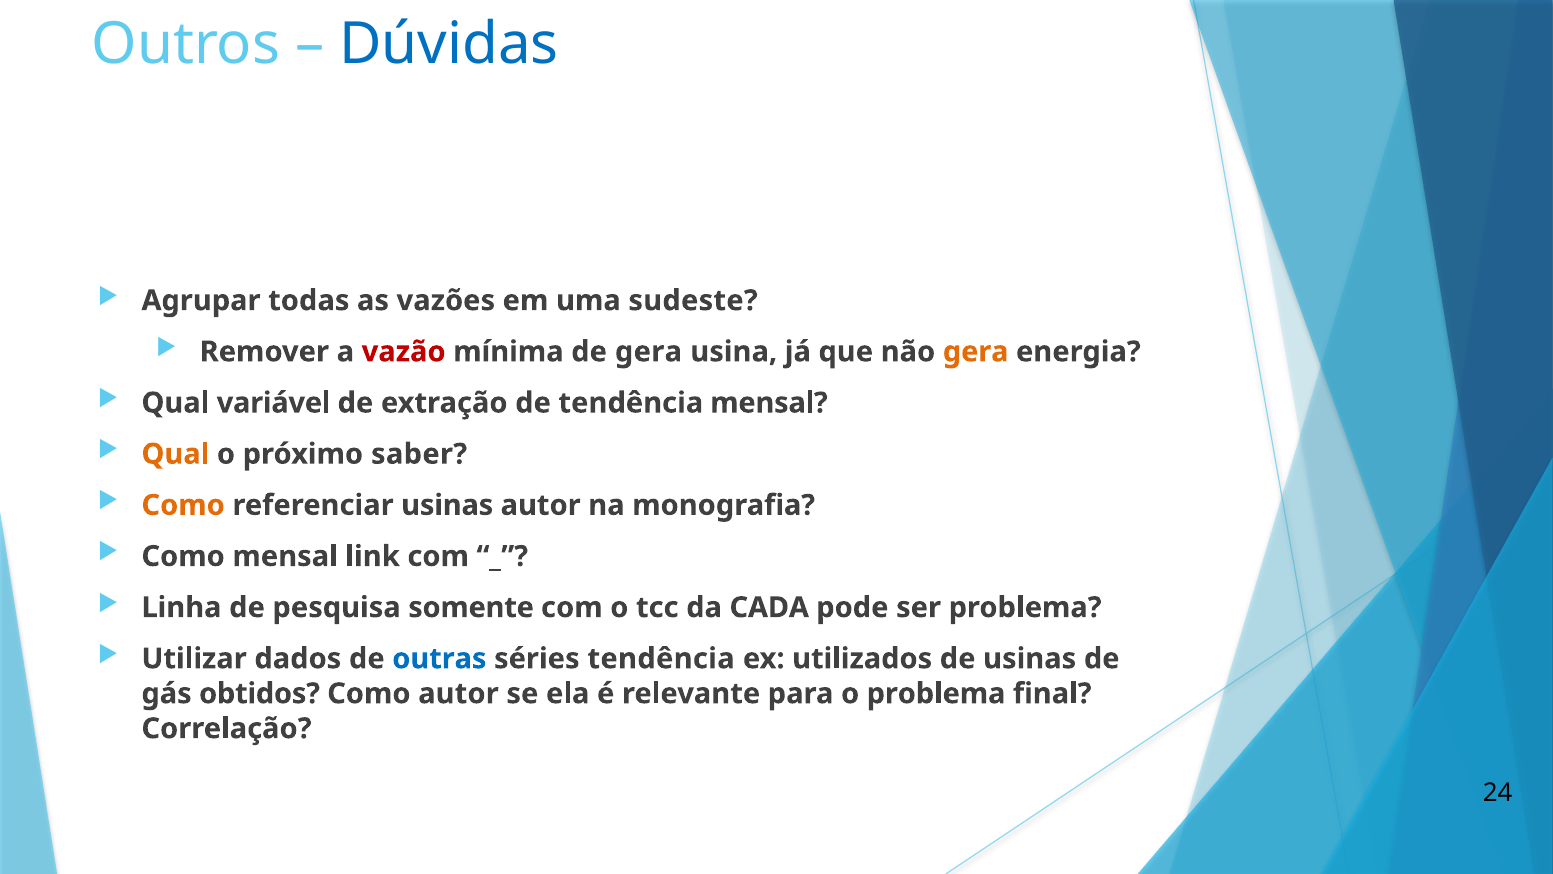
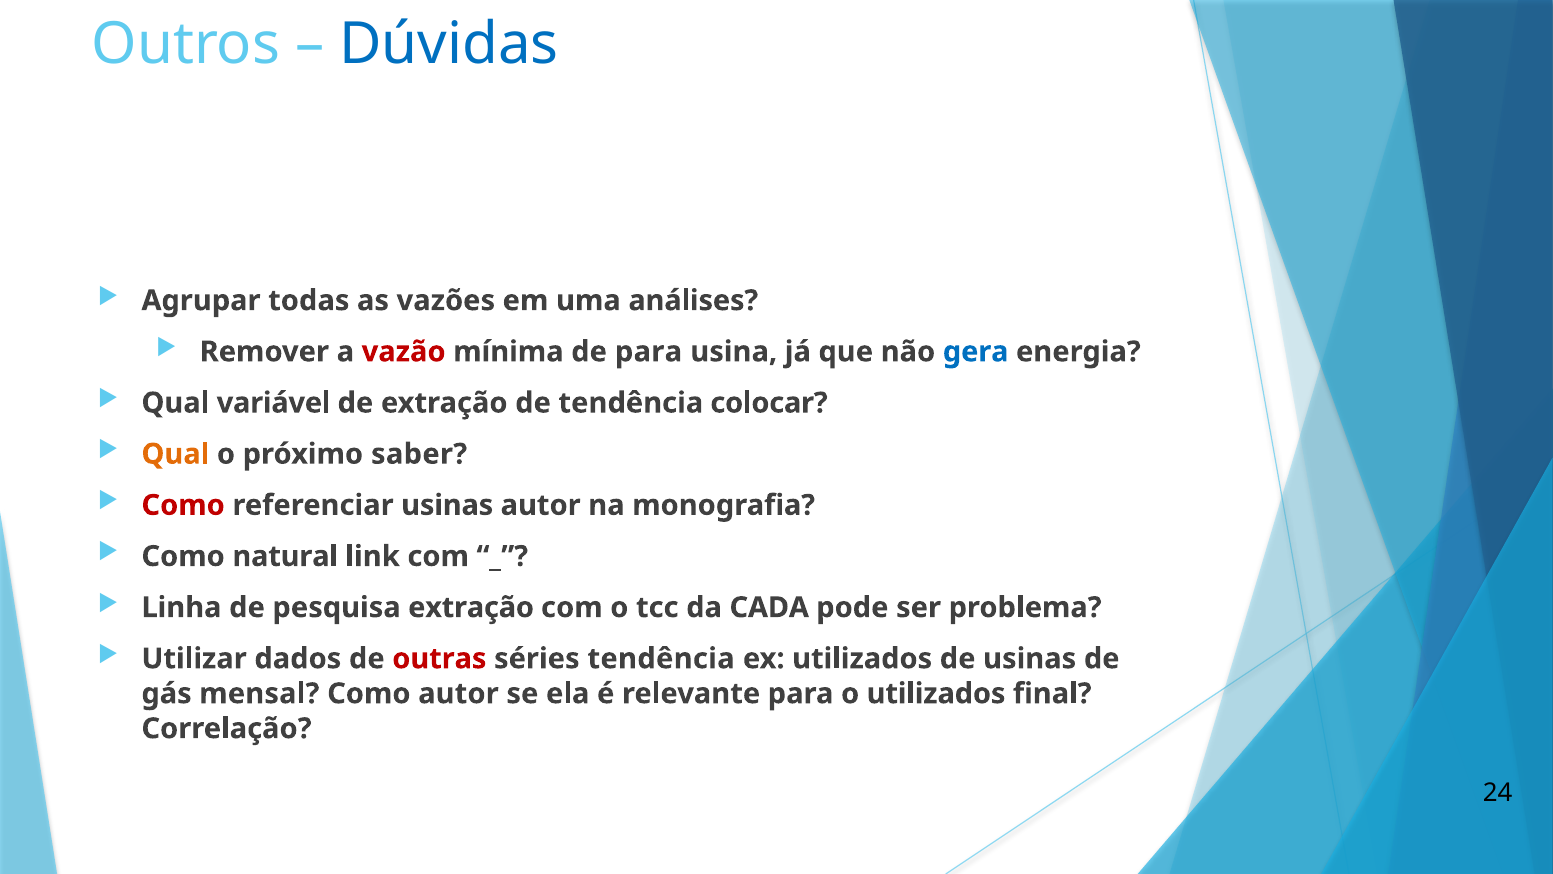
sudeste: sudeste -> análises (693, 300)
de gera: gera -> para (649, 352)
gera colour: orange -> blue (976, 352)
tendência mensal: mensal -> colocar (769, 403)
Como colour: orange -> red (183, 505)
Como mensal: mensal -> natural (285, 556)
pesquisa somente: somente -> extração (471, 607)
outras colour: blue -> red (439, 658)
obtidos: obtidos -> mensal (259, 693)
o problema: problema -> utilizados (936, 693)
